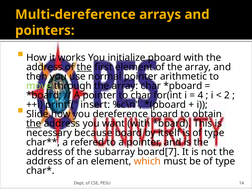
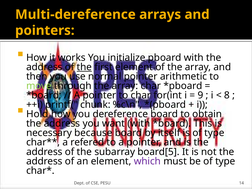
4: 4 -> 9 (200, 95)
2: 2 -> 8 (227, 95)
insert: insert -> chunk (95, 105)
Slide: Slide -> Hold (37, 114)
the underline: present -> none (34, 124)
board[7: board[7 -> board[5 (159, 152)
which colour: orange -> purple (147, 161)
